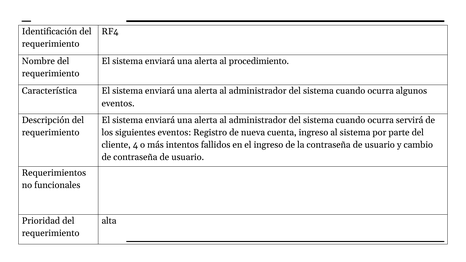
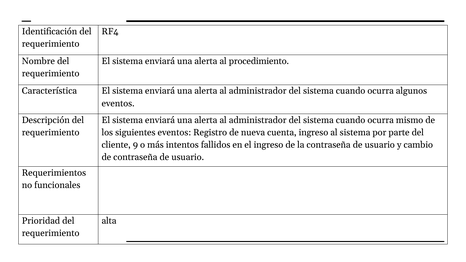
servirá: servirá -> mismo (410, 120)
4: 4 -> 9 (135, 145)
